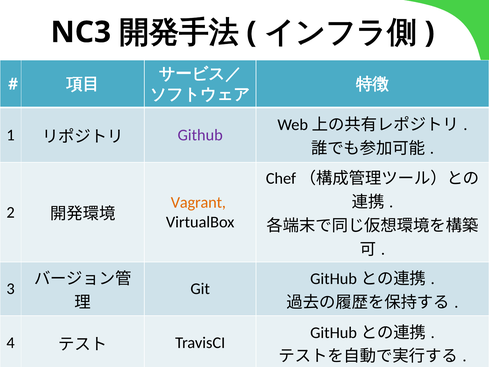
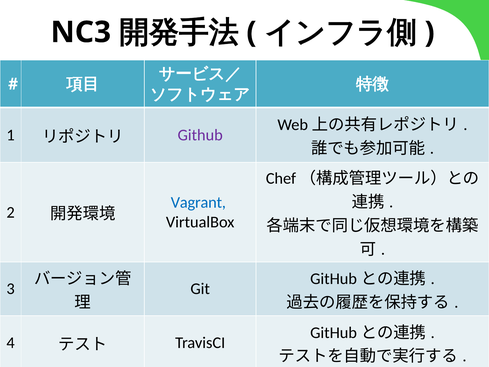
Vagrant colour: orange -> blue (198, 202)
